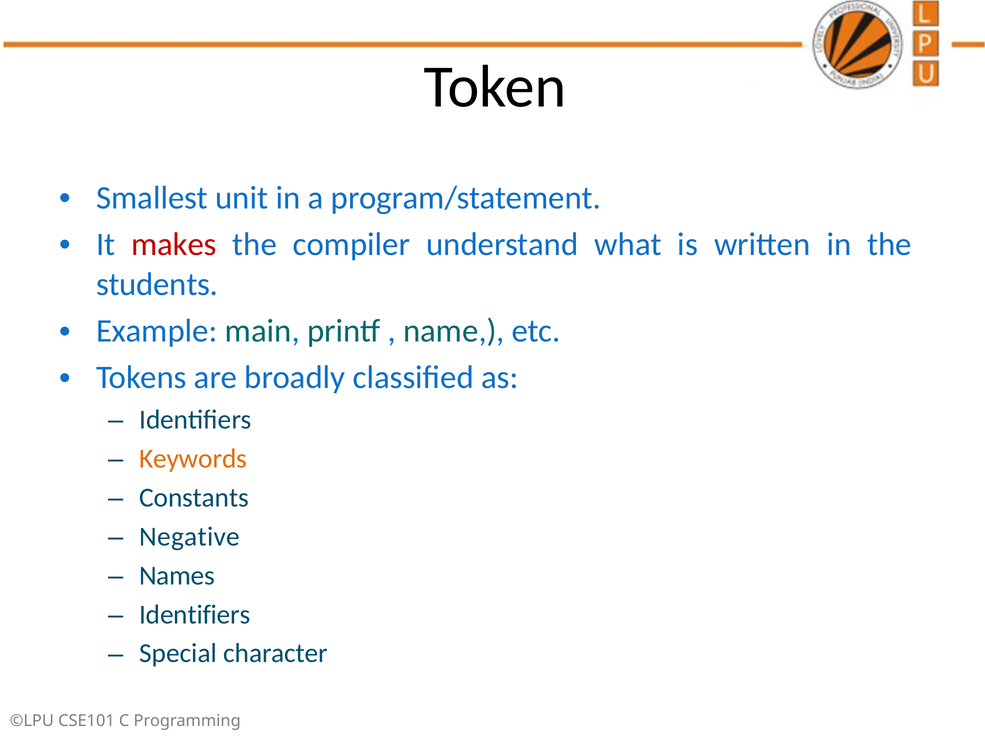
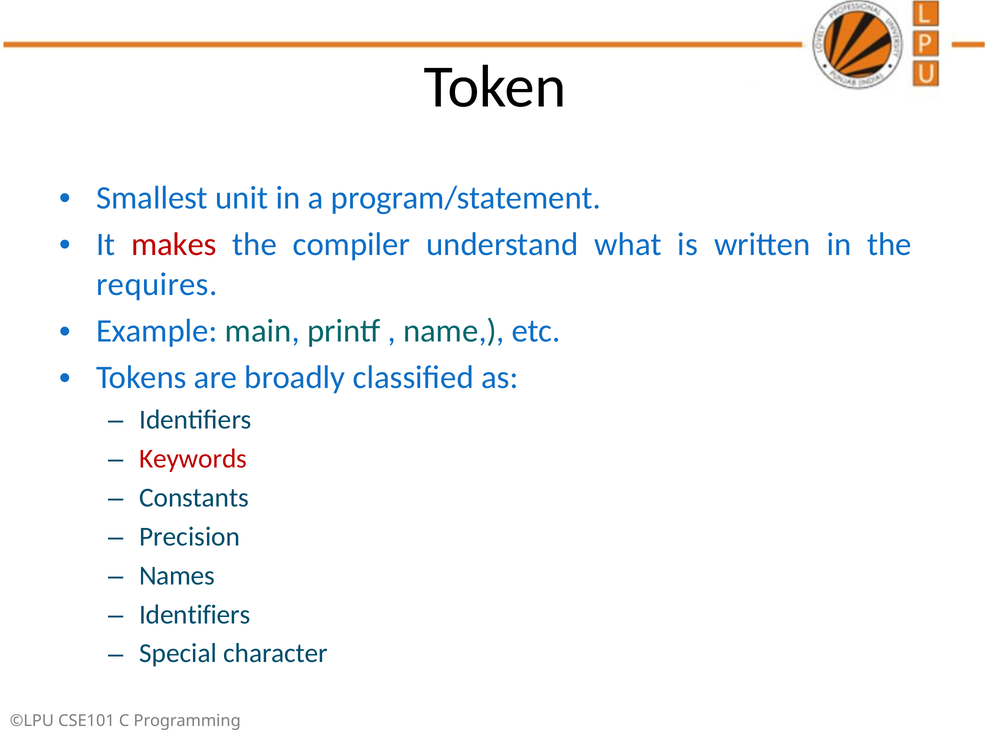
students: students -> requires (157, 285)
Keywords colour: orange -> red (193, 459)
Negative: Negative -> Precision (190, 537)
